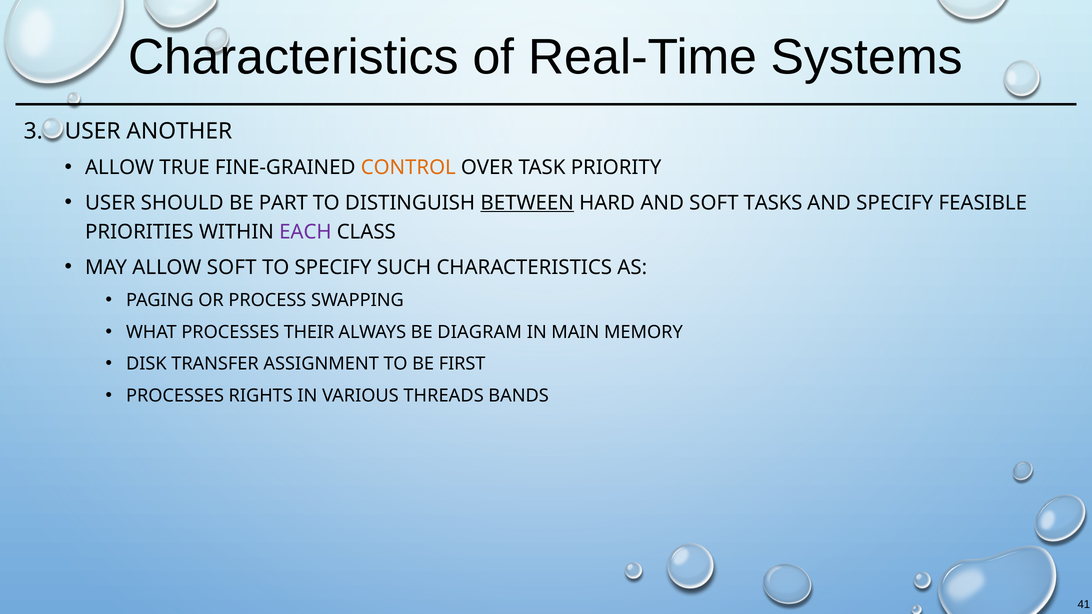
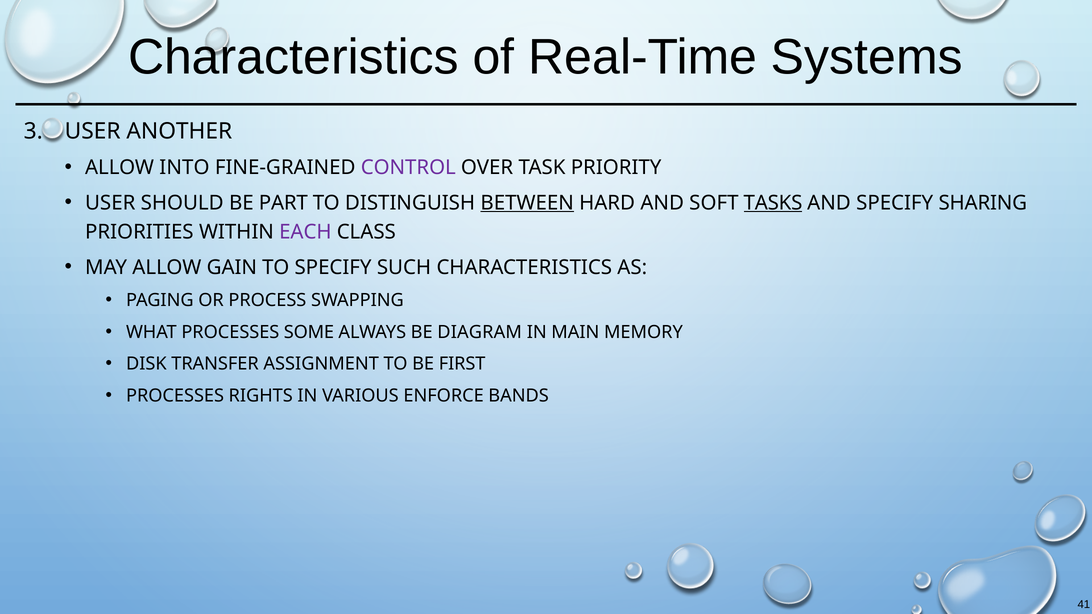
TRUE: TRUE -> INTO (184, 168)
CONTROL colour: orange -> purple (408, 168)
TASKS underline: none -> present (773, 203)
FEASIBLE: FEASIBLE -> SHARING (983, 203)
ALLOW SOFT: SOFT -> GAIN (232, 267)
THEIR: THEIR -> SOME (309, 332)
THREADS: THREADS -> ENFORCE (444, 396)
